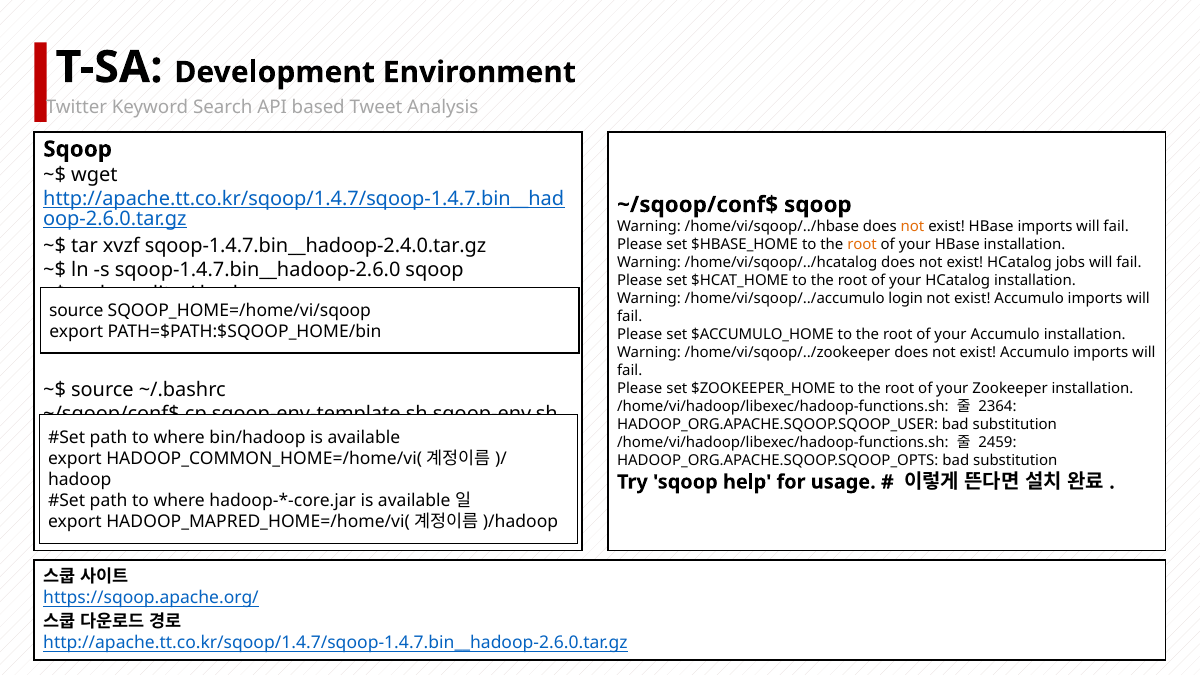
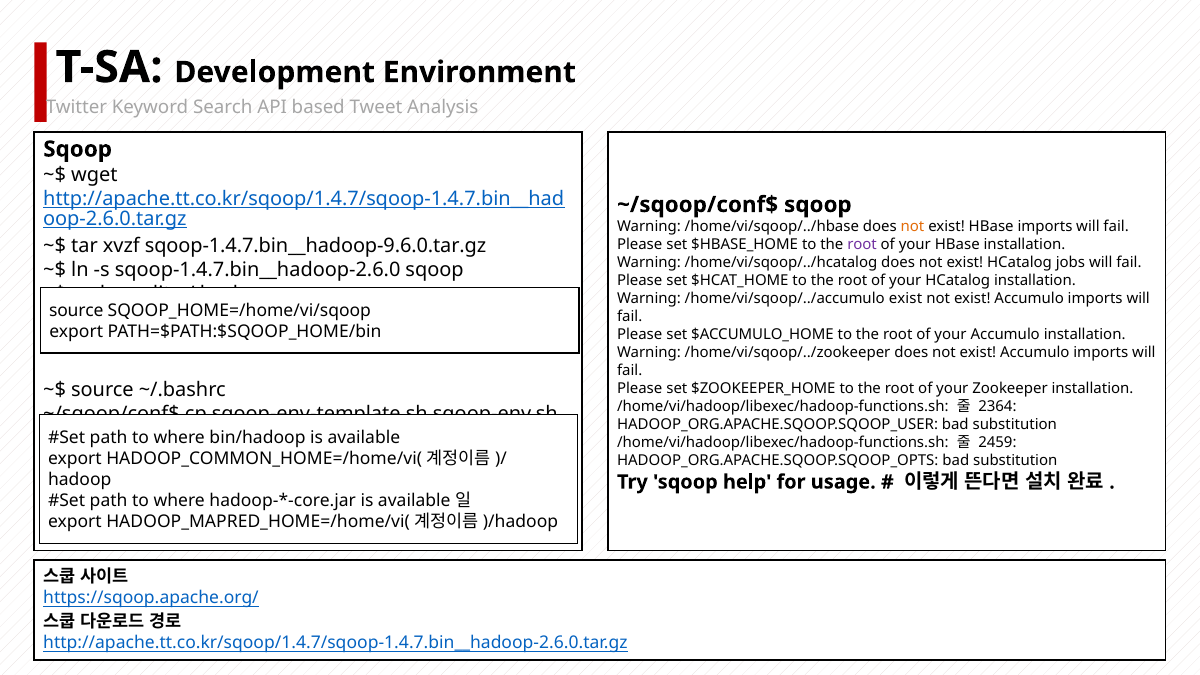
sqoop-1.4.7.bin__hadoop-2.4.0.tar.gz: sqoop-1.4.7.bin__hadoop-2.4.0.tar.gz -> sqoop-1.4.7.bin__hadoop-9.6.0.tar.gz (316, 246)
root colour: orange -> purple (862, 245)
/home/vi/sqoop/../accumulo login: login -> exist (905, 299)
